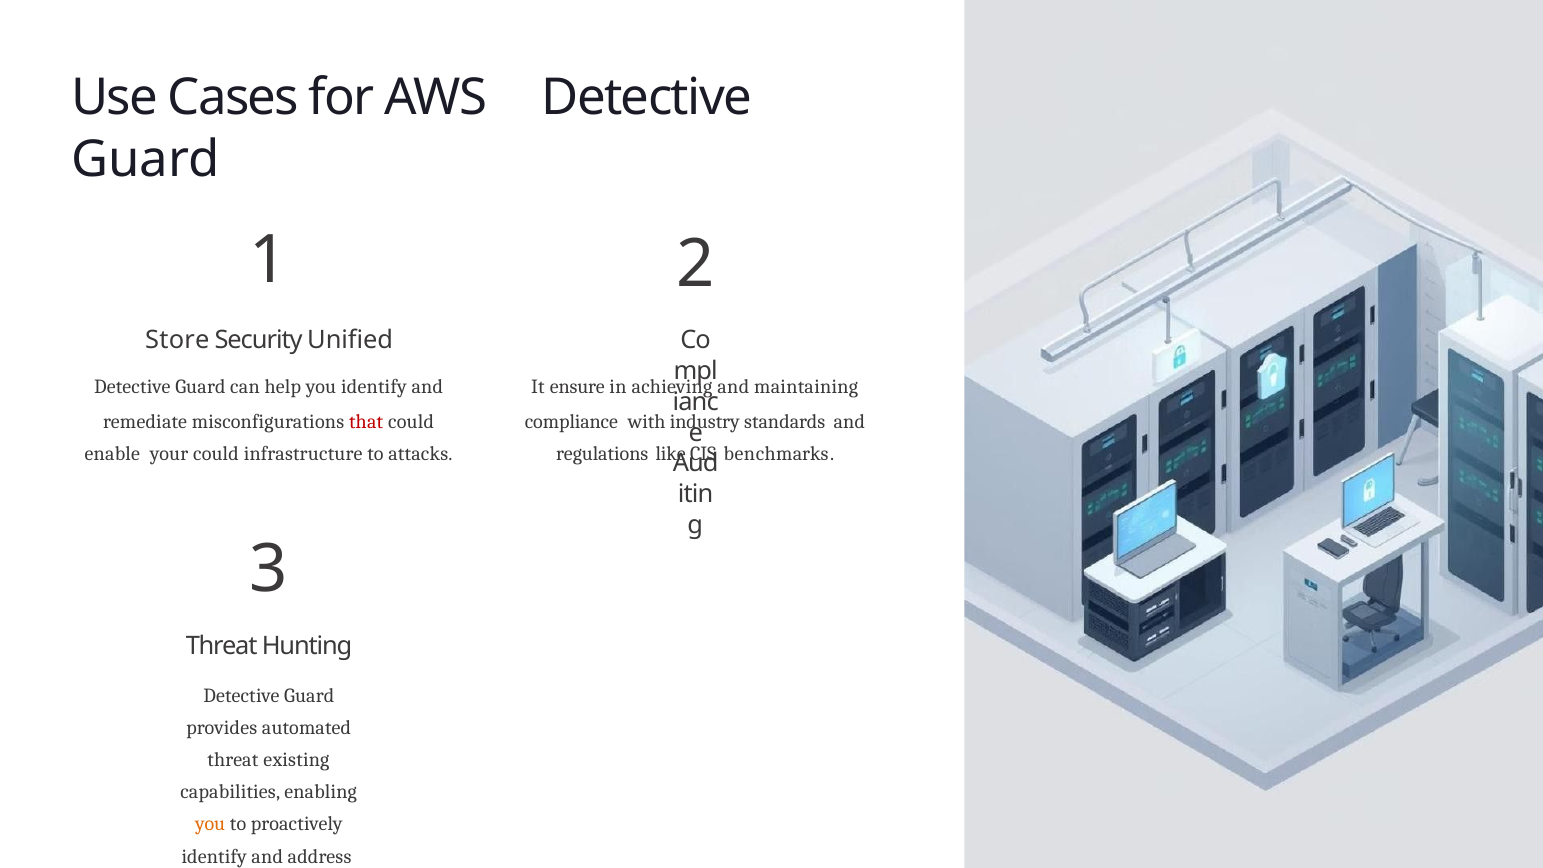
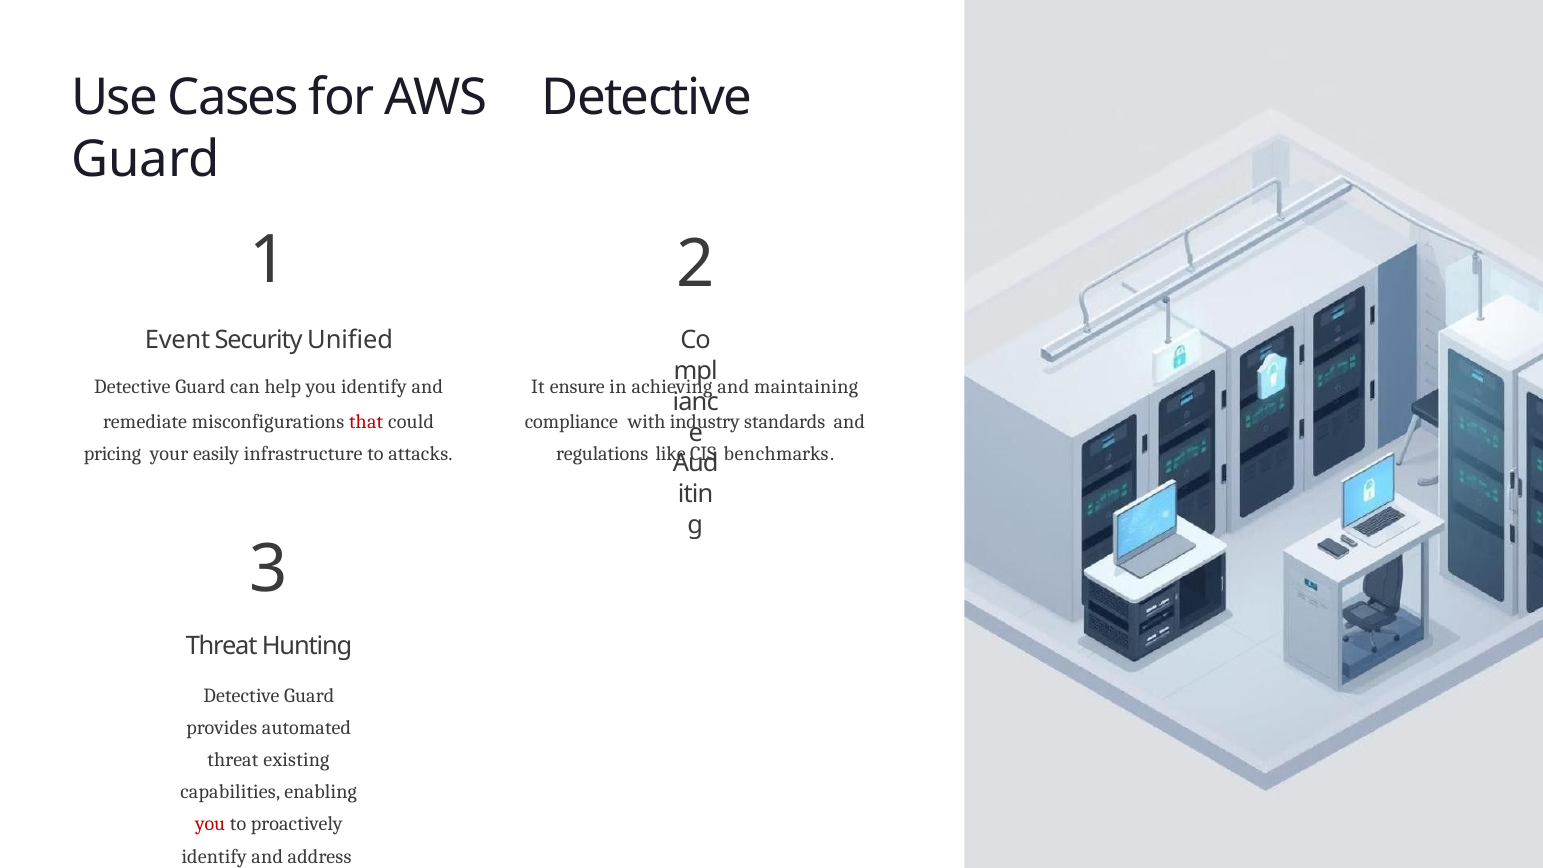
Store: Store -> Event (178, 340)
enable: enable -> pricing (112, 454)
your could: could -> easily (216, 454)
you colour: orange -> red (210, 824)
